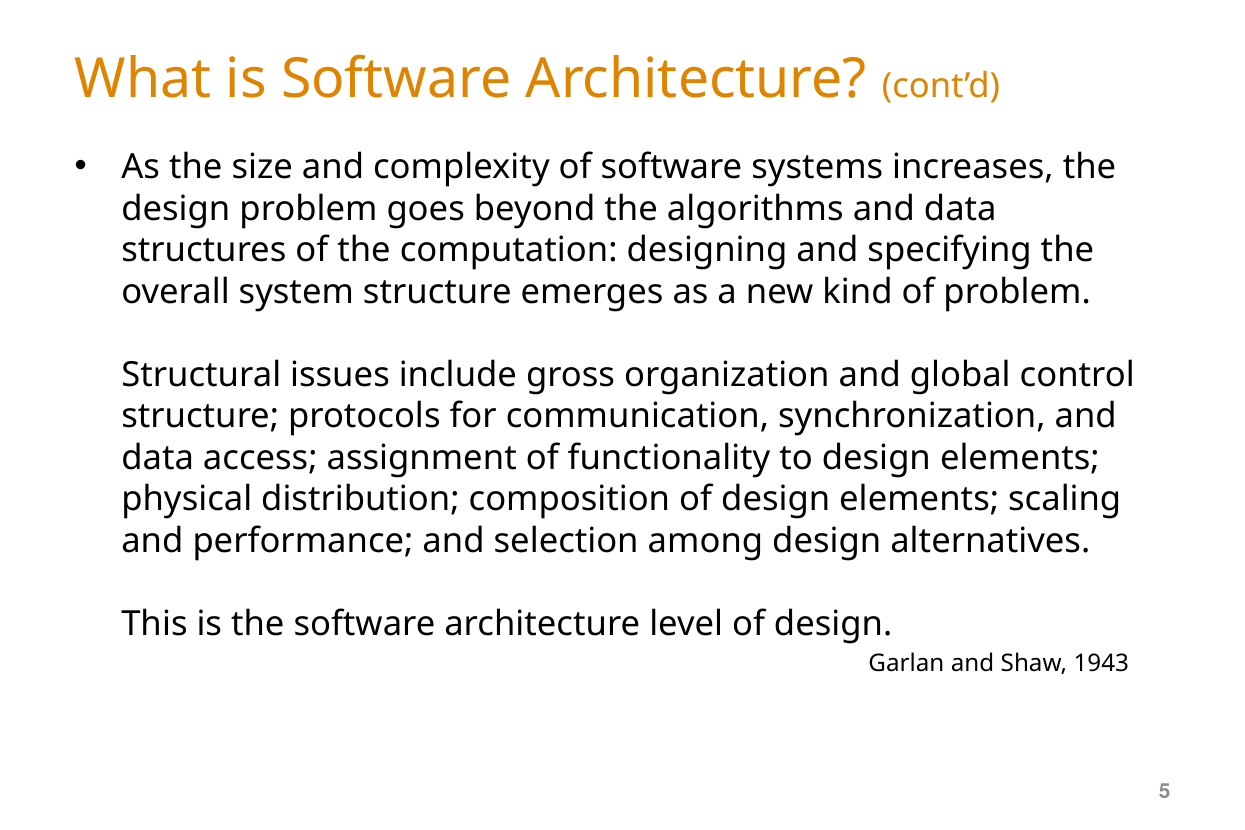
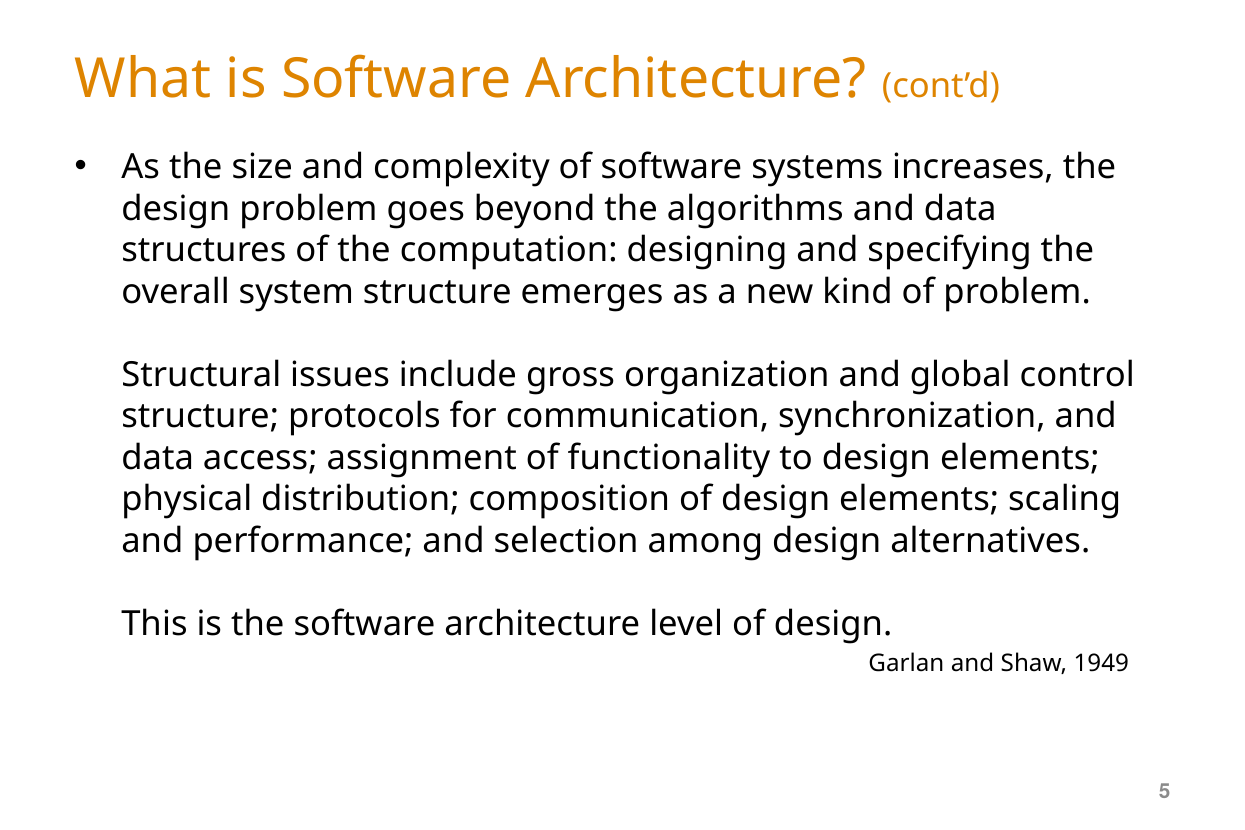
1943: 1943 -> 1949 (1101, 663)
